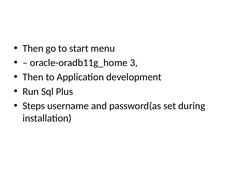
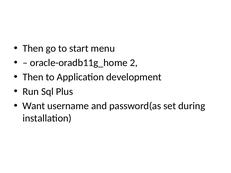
3: 3 -> 2 (134, 63)
Steps: Steps -> Want (34, 106)
